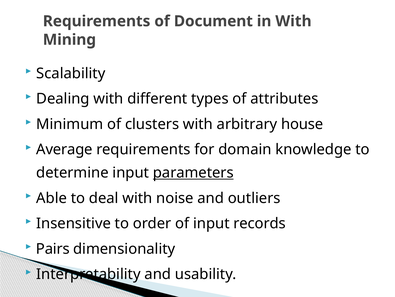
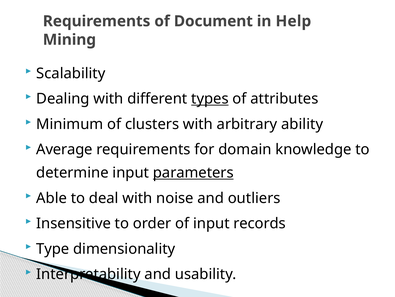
in With: With -> Help (293, 21)
types underline: none -> present (210, 99)
house: house -> ability (302, 124)
Pairs: Pairs -> Type (53, 248)
